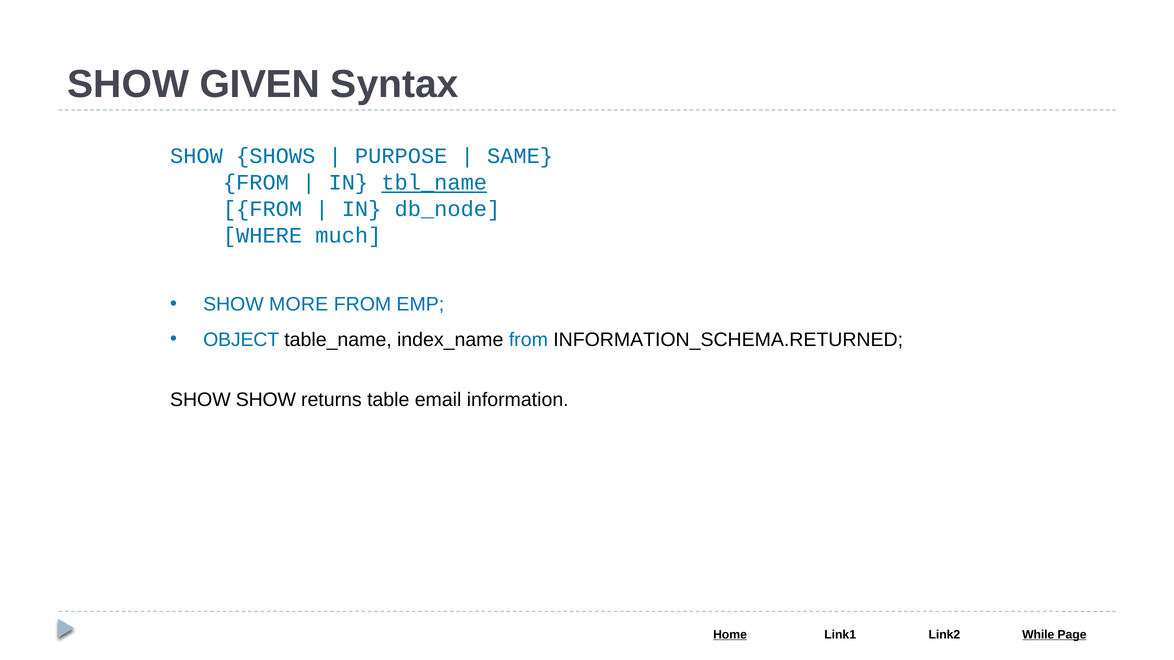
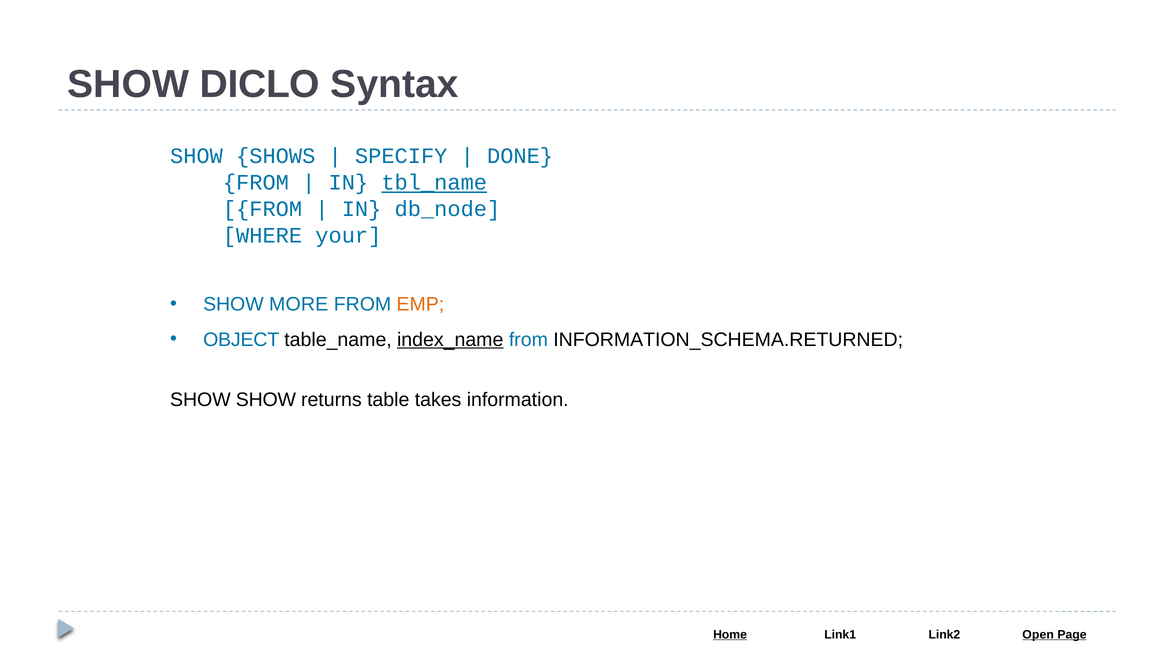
GIVEN: GIVEN -> DICLO (260, 84)
PURPOSE: PURPOSE -> SPECIFY (401, 156)
SAME: SAME -> DONE (520, 156)
much: much -> your (348, 236)
EMP colour: blue -> orange (420, 305)
index_name underline: none -> present (450, 340)
email: email -> takes (438, 400)
While: While -> Open (1038, 635)
